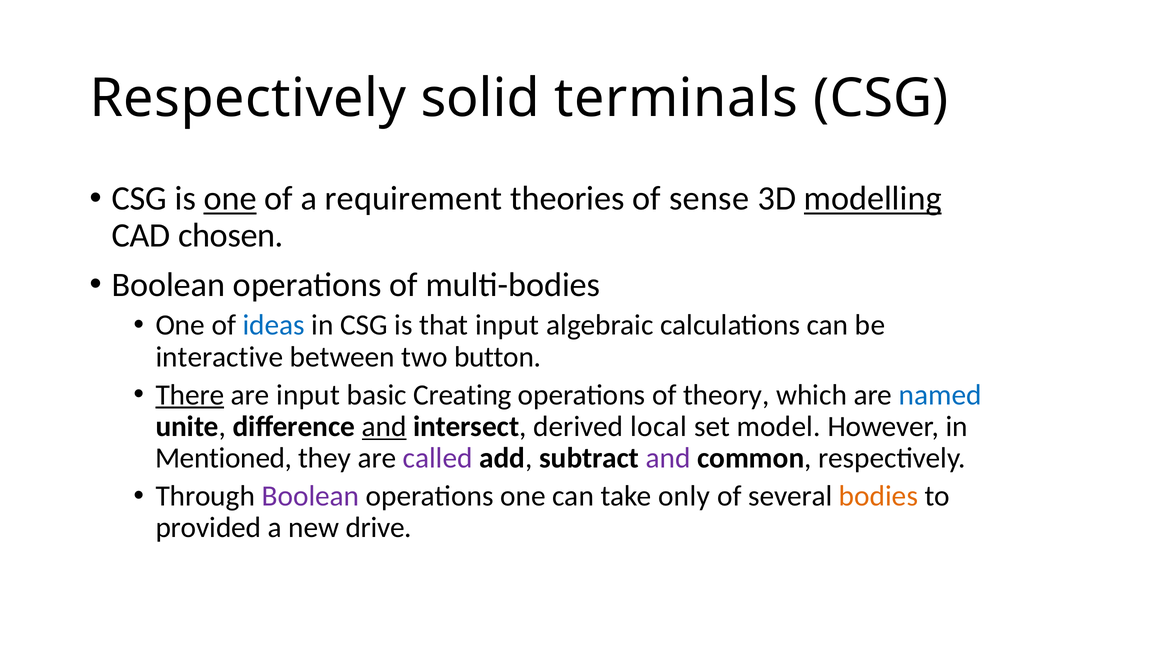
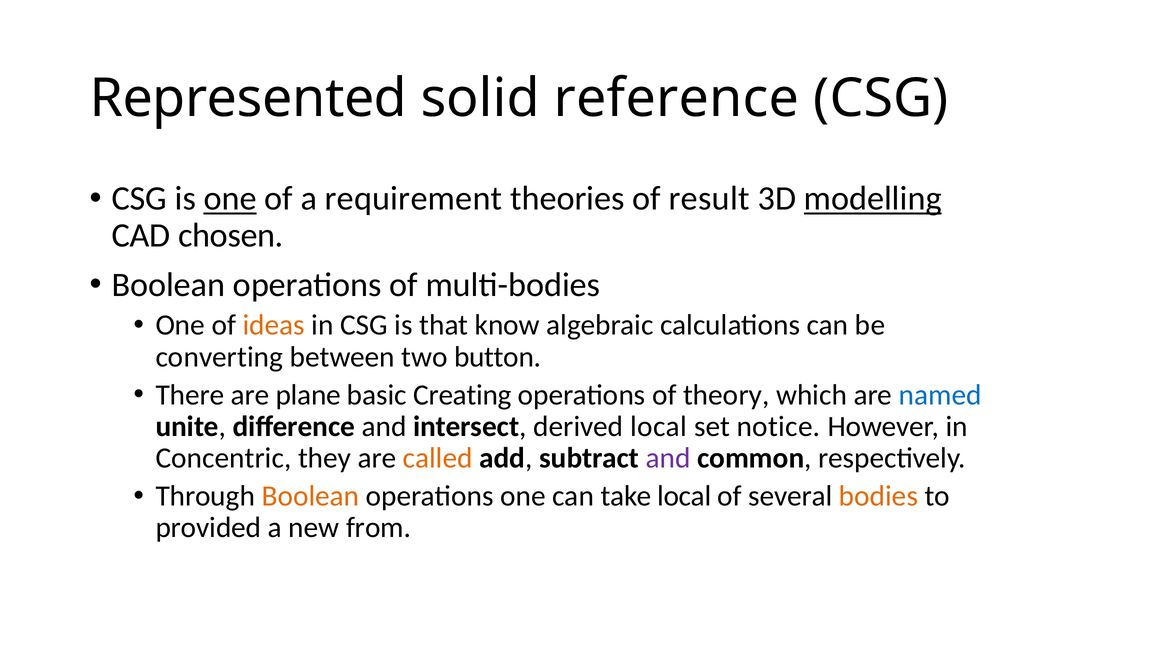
Respectively: Respectively -> Represented (248, 99)
terminals: terminals -> reference (676, 99)
sense: sense -> result (709, 198)
ideas colour: blue -> orange (274, 325)
that input: input -> know (507, 325)
interactive: interactive -> converting (219, 357)
There underline: present -> none (190, 394)
are input: input -> plane (308, 394)
and underline: present -> none (384, 426)
model: model -> notice (779, 426)
Mentioned: Mentioned -> Concentric (223, 458)
called colour: purple -> orange (438, 458)
Boolean colour: purple -> orange (310, 496)
take only: only -> local (684, 496)
drive: drive -> from (379, 527)
